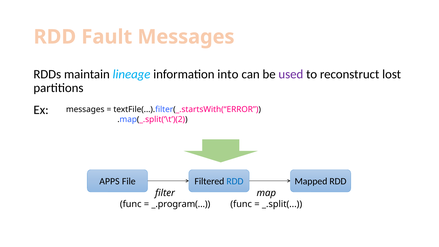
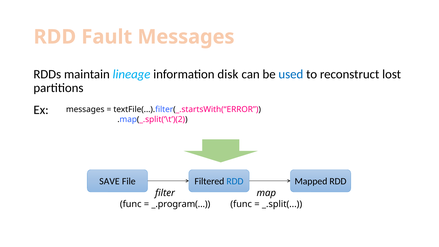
into: into -> disk (228, 74)
used colour: purple -> blue (291, 74)
APPS: APPS -> SAVE (109, 181)
